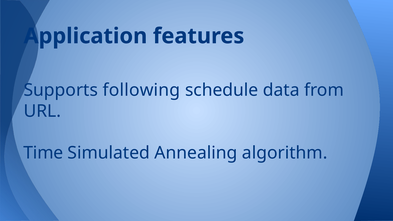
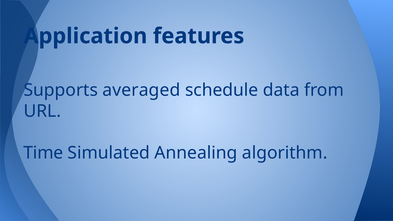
following: following -> averaged (141, 90)
